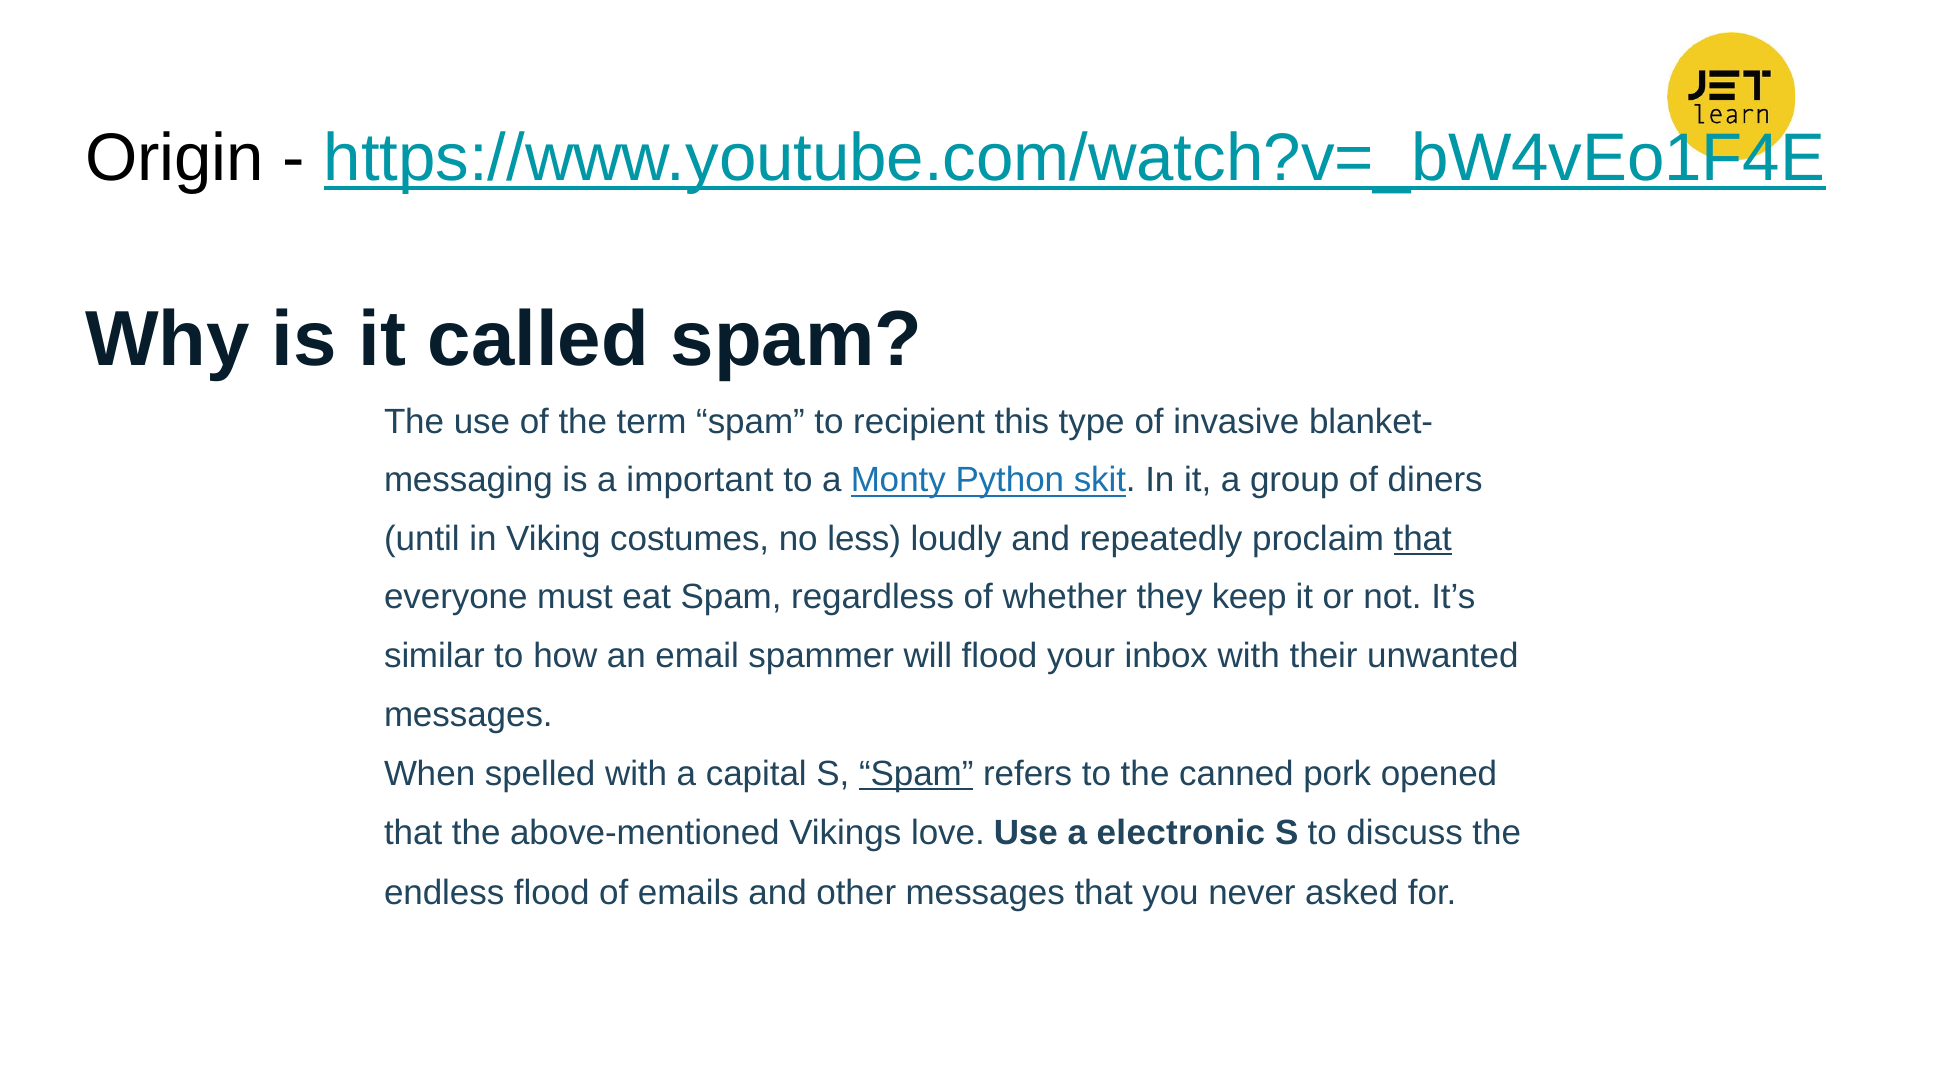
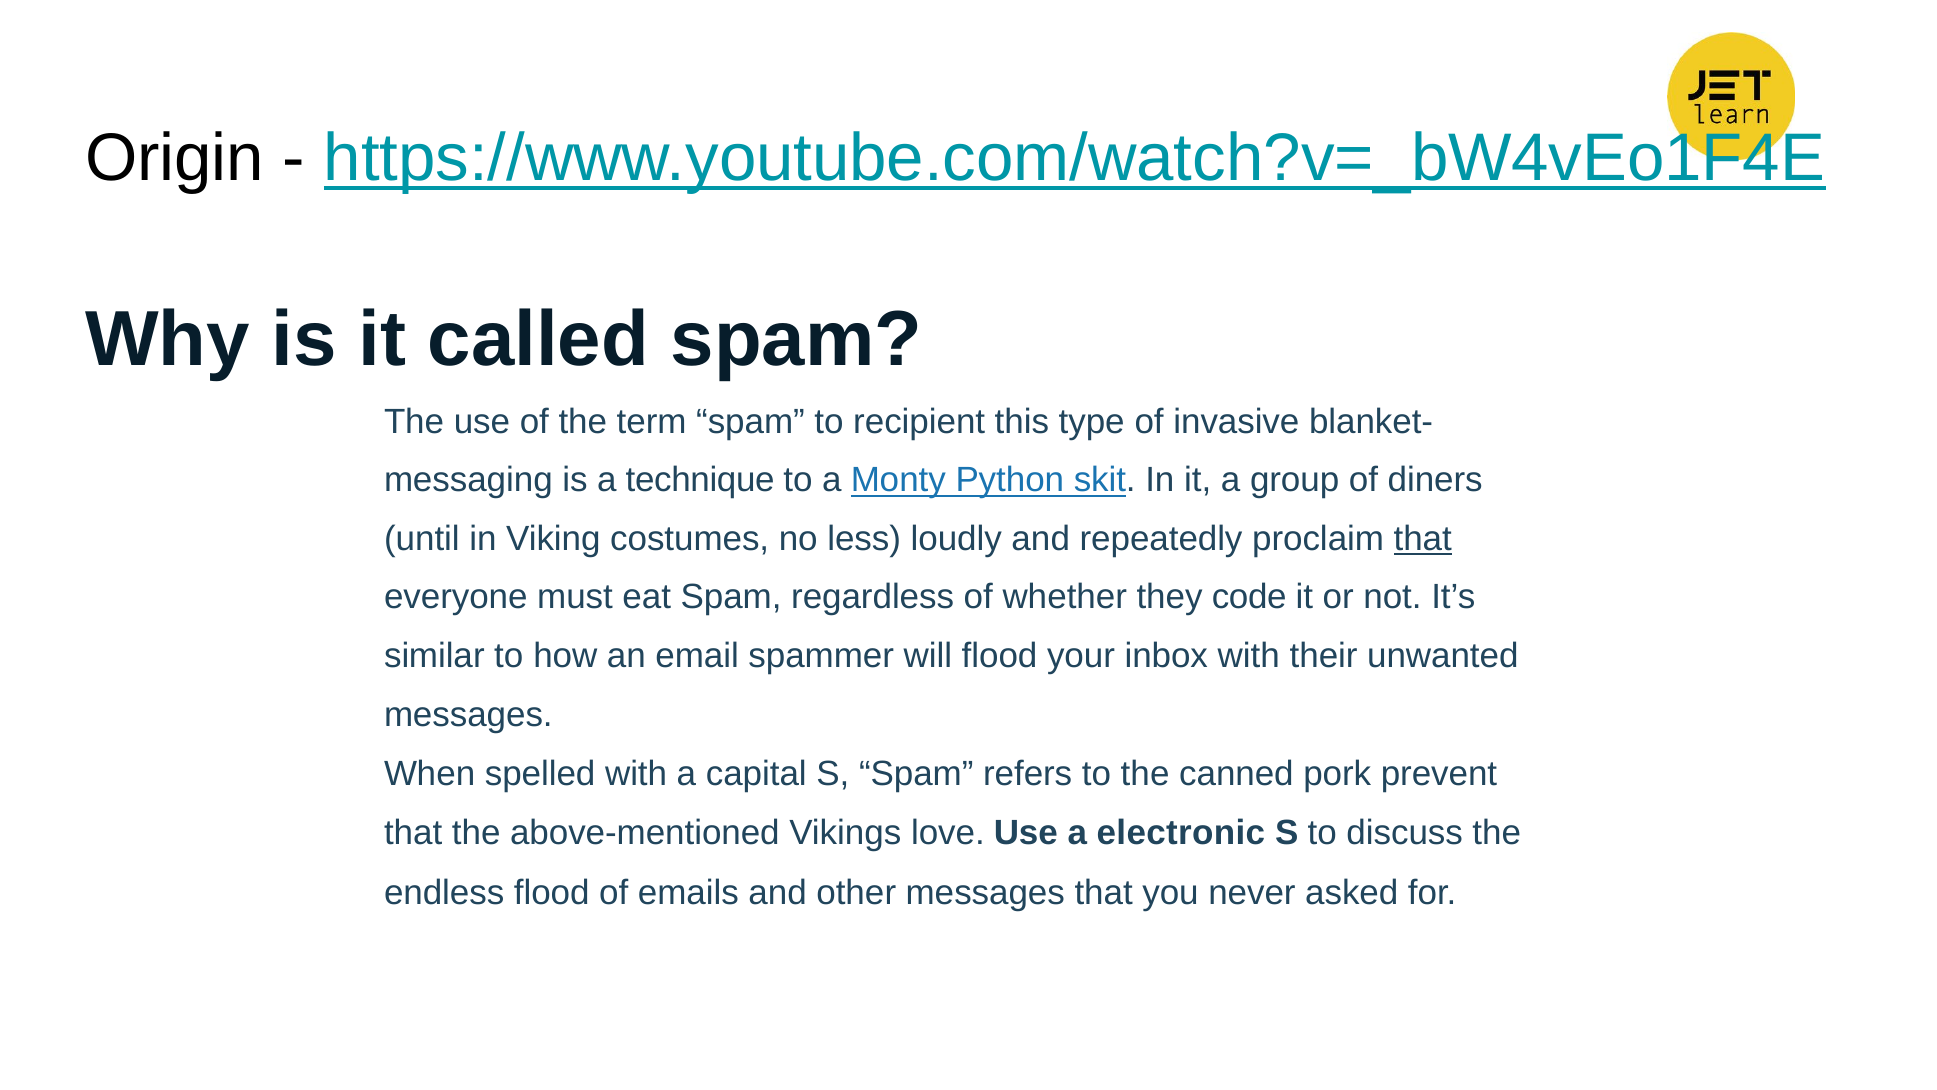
important: important -> technique (700, 480)
keep: keep -> code (1249, 597)
Spam underline: present -> none (916, 774)
opened: opened -> prevent (1439, 774)
